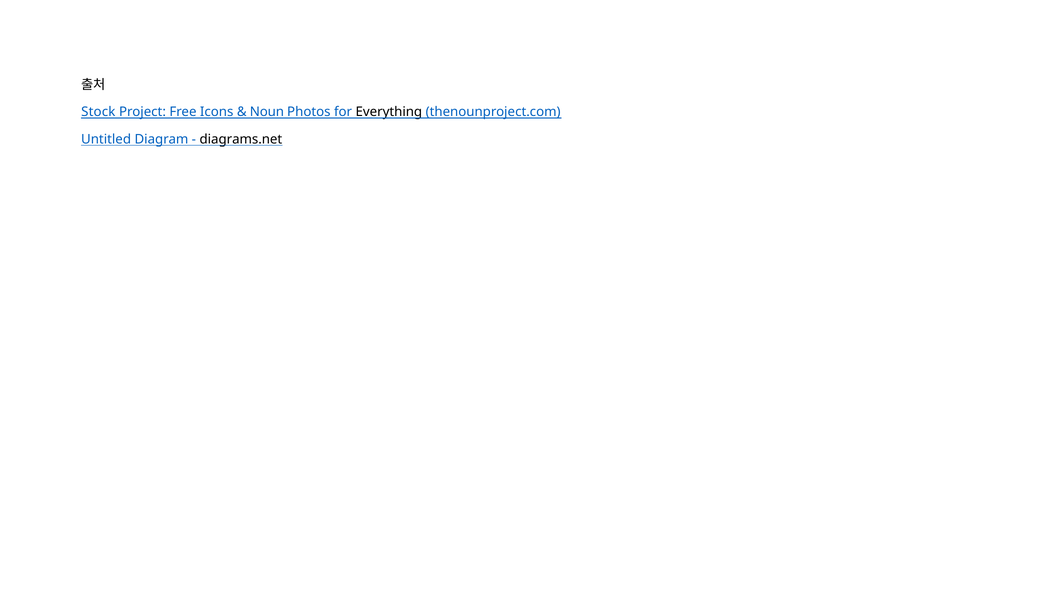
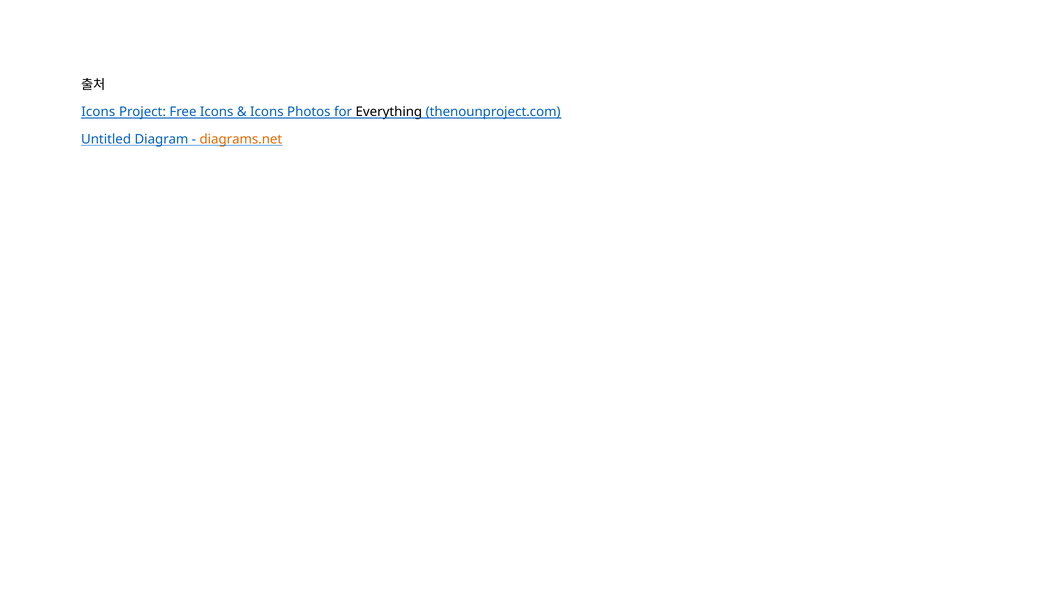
Stock: Stock -> Icons (98, 112)
Noun: Noun -> Icons (267, 112)
diagrams.net colour: black -> orange (241, 139)
